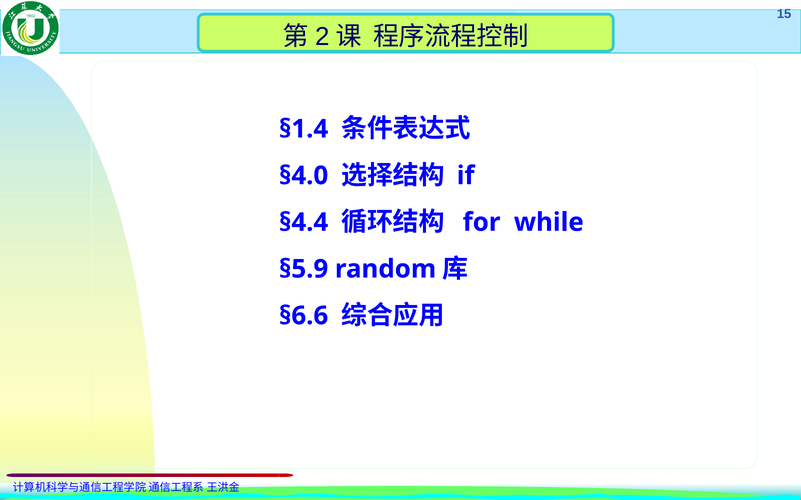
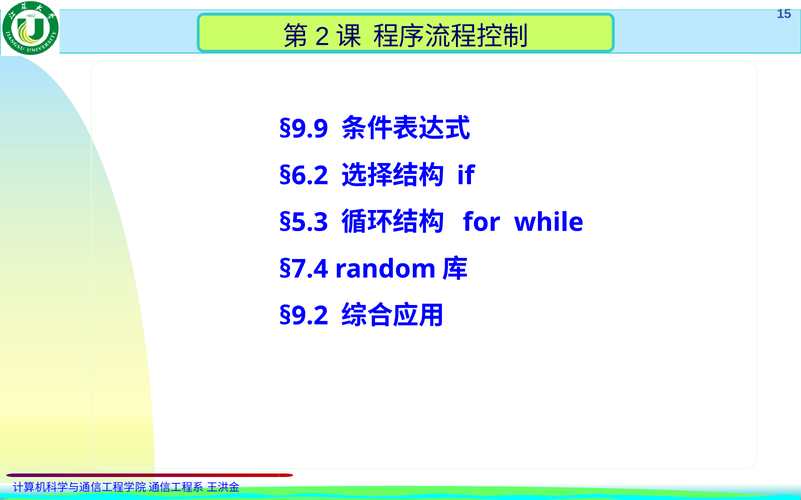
§1.4: §1.4 -> §9.9 (304, 129)
§4.0: §4.0 -> §6.2 (304, 176)
§4.4: §4.4 -> §5.3 (304, 222)
§5.9: §5.9 -> §7.4 (304, 269)
§6.6: §6.6 -> §9.2 (304, 316)
